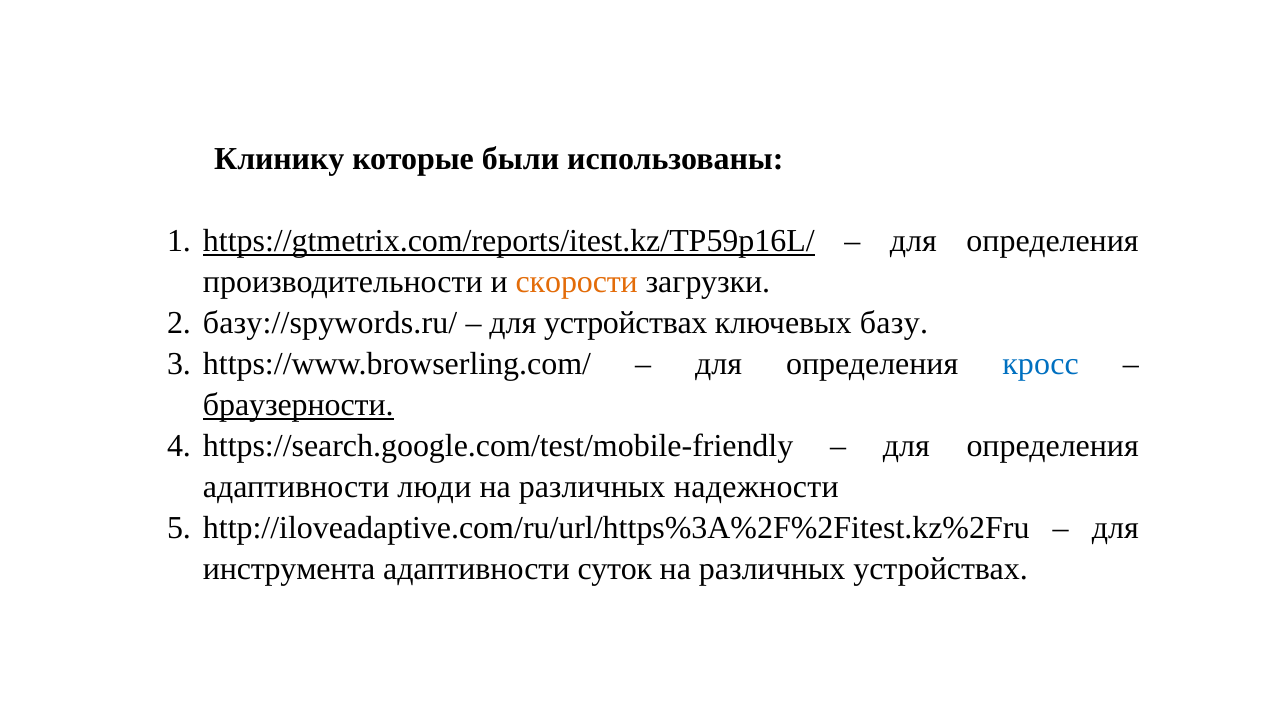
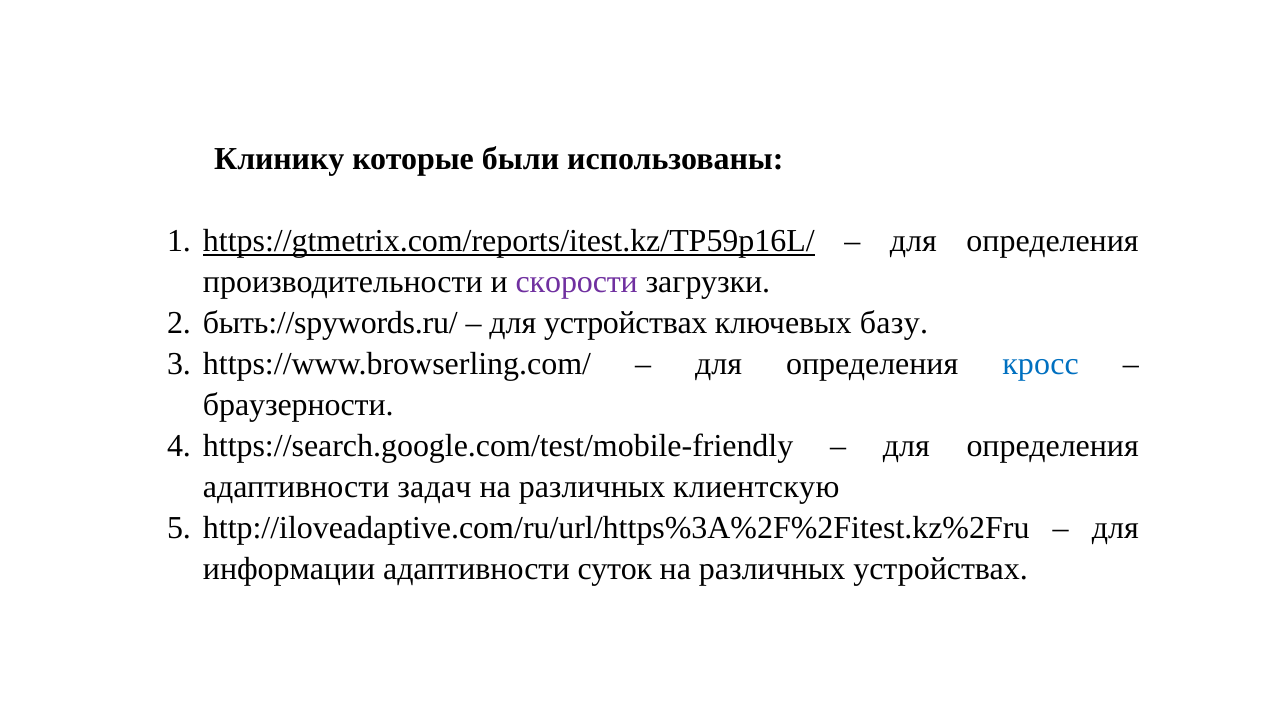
скорости colour: orange -> purple (577, 282)
базу://spywords.ru/: базу://spywords.ru/ -> быть://spywords.ru/ (330, 323)
браузерности underline: present -> none (298, 405)
люди: люди -> задач (434, 487)
надежности: надежности -> клиентскую (756, 487)
инструмента: инструмента -> информации (289, 569)
